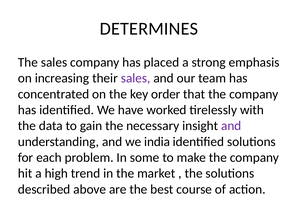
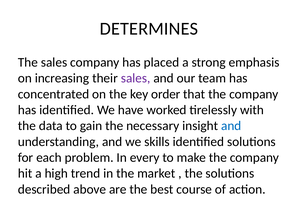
and colour: purple -> blue (231, 126)
india: india -> skills (157, 142)
some: some -> every (145, 158)
